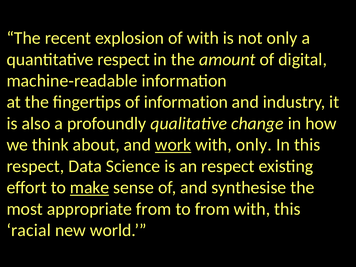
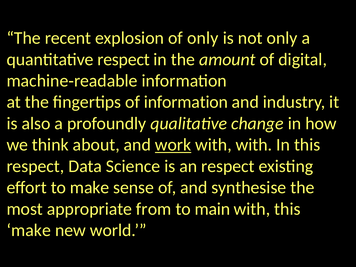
of with: with -> only (203, 38)
with only: only -> with (254, 145)
make underline: present -> none (90, 188)
to from: from -> main (212, 209)
racial: racial -> make (29, 230)
